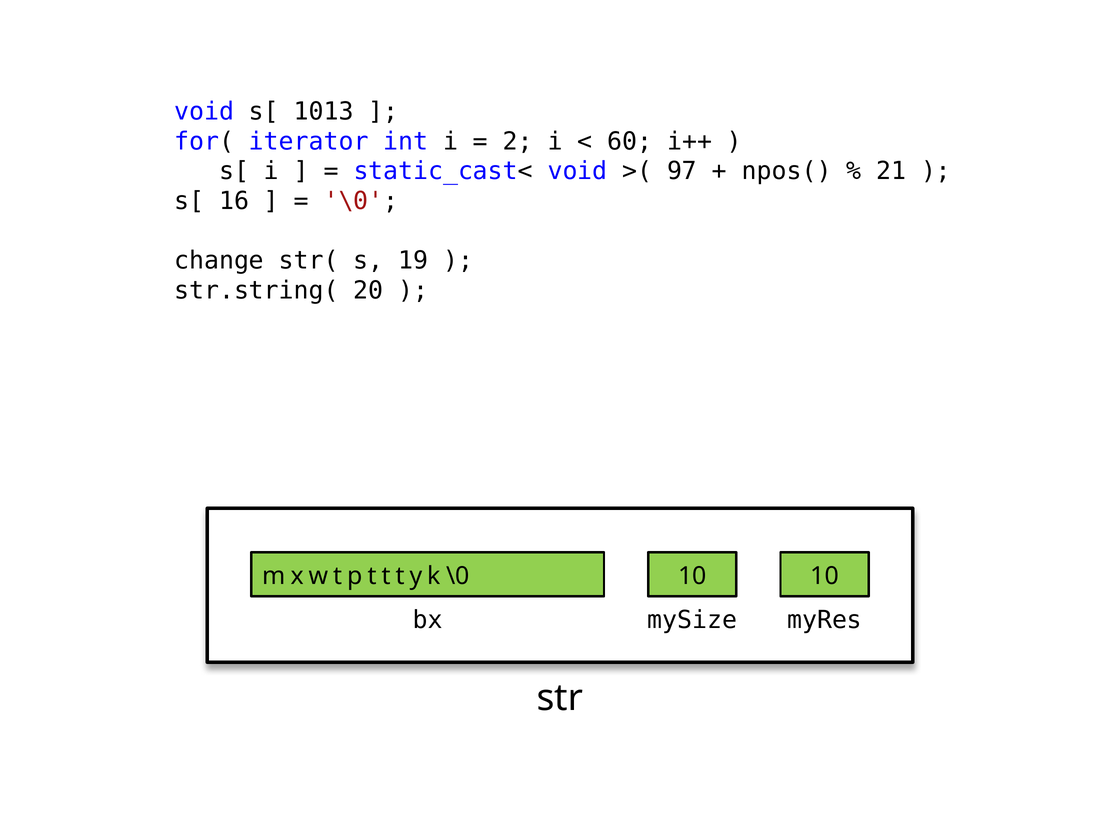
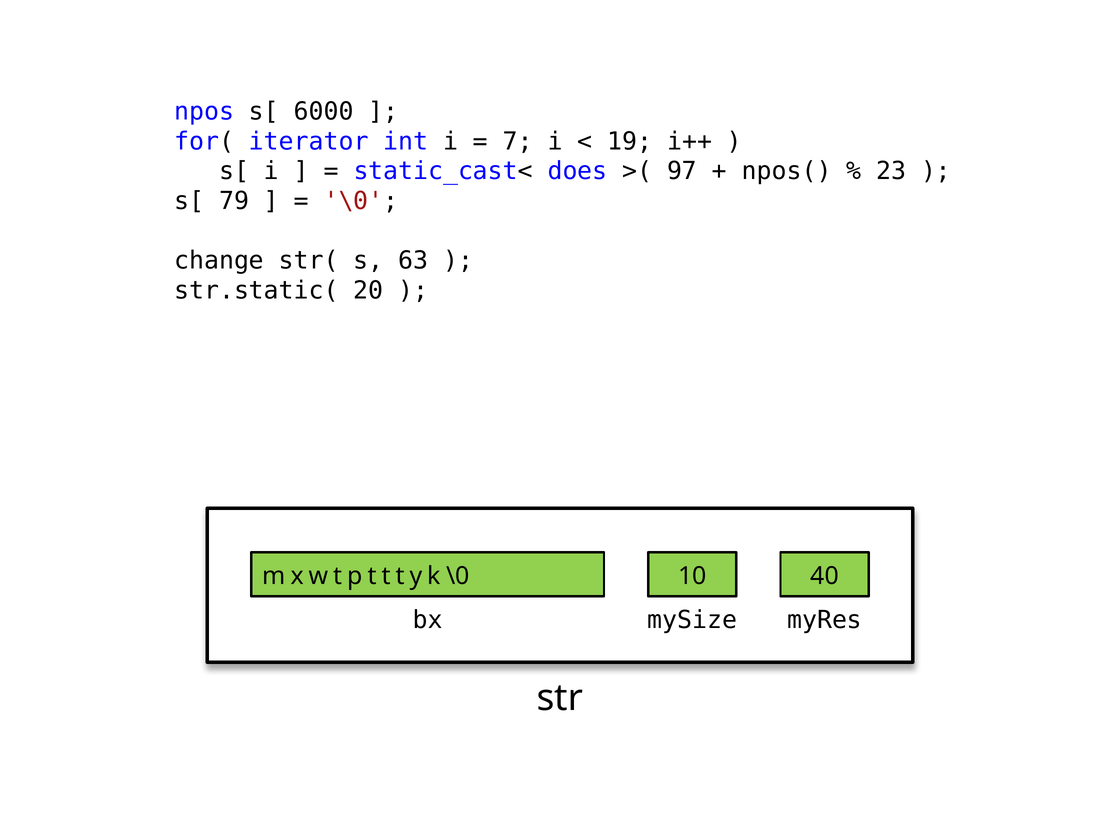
void: void -> npos (204, 112)
1013: 1013 -> 6000 (324, 112)
2: 2 -> 7 (518, 141)
60: 60 -> 19 (630, 141)
static_cast< void: void -> does (578, 171)
21: 21 -> 23 (891, 171)
16: 16 -> 79 (234, 201)
19: 19 -> 63 (413, 261)
str.string(: str.string( -> str.static( (256, 291)
mxwtptttyk\0 10: 10 -> 40 (825, 576)
